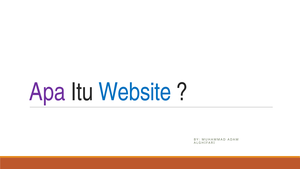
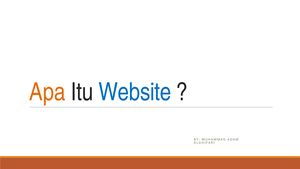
Apa colour: purple -> orange (47, 92)
